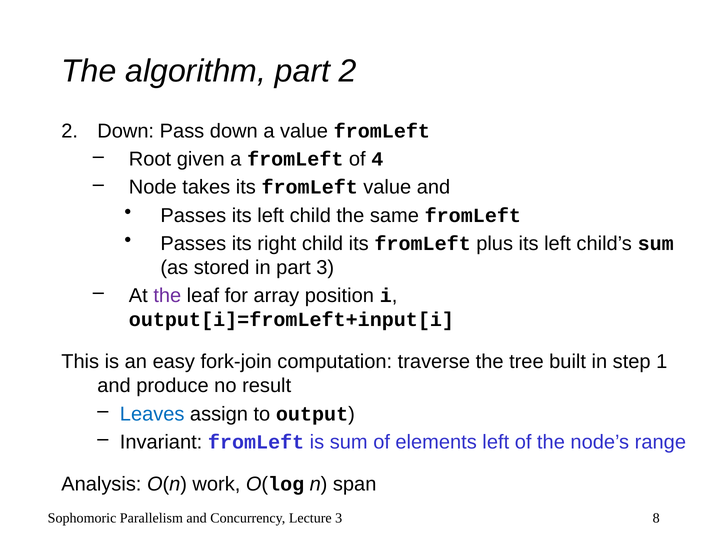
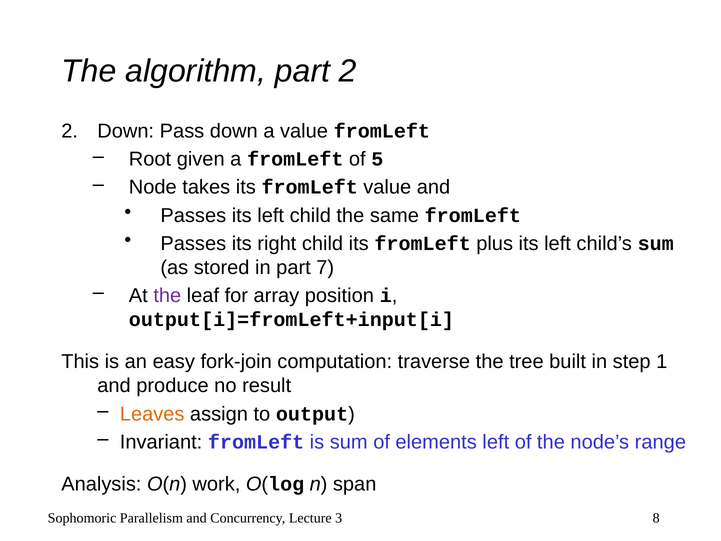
4: 4 -> 5 (377, 159)
part 3: 3 -> 7 (325, 267)
Leaves colour: blue -> orange (152, 414)
